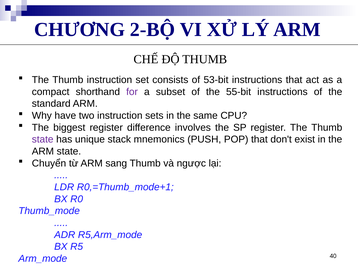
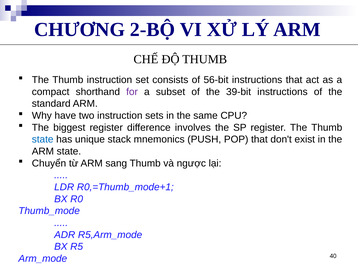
53-bit: 53-bit -> 56-bit (216, 80)
55-bit: 55-bit -> 39-bit (239, 92)
state colour: purple -> blue (43, 140)
